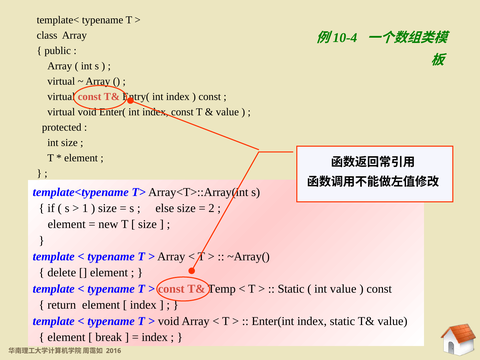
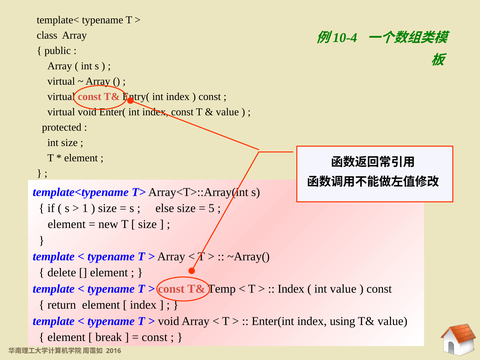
2: 2 -> 5 (211, 208)
Static: Static -> Index (291, 289)
index static: static -> using (343, 321)
index: index -> const (155, 337)
